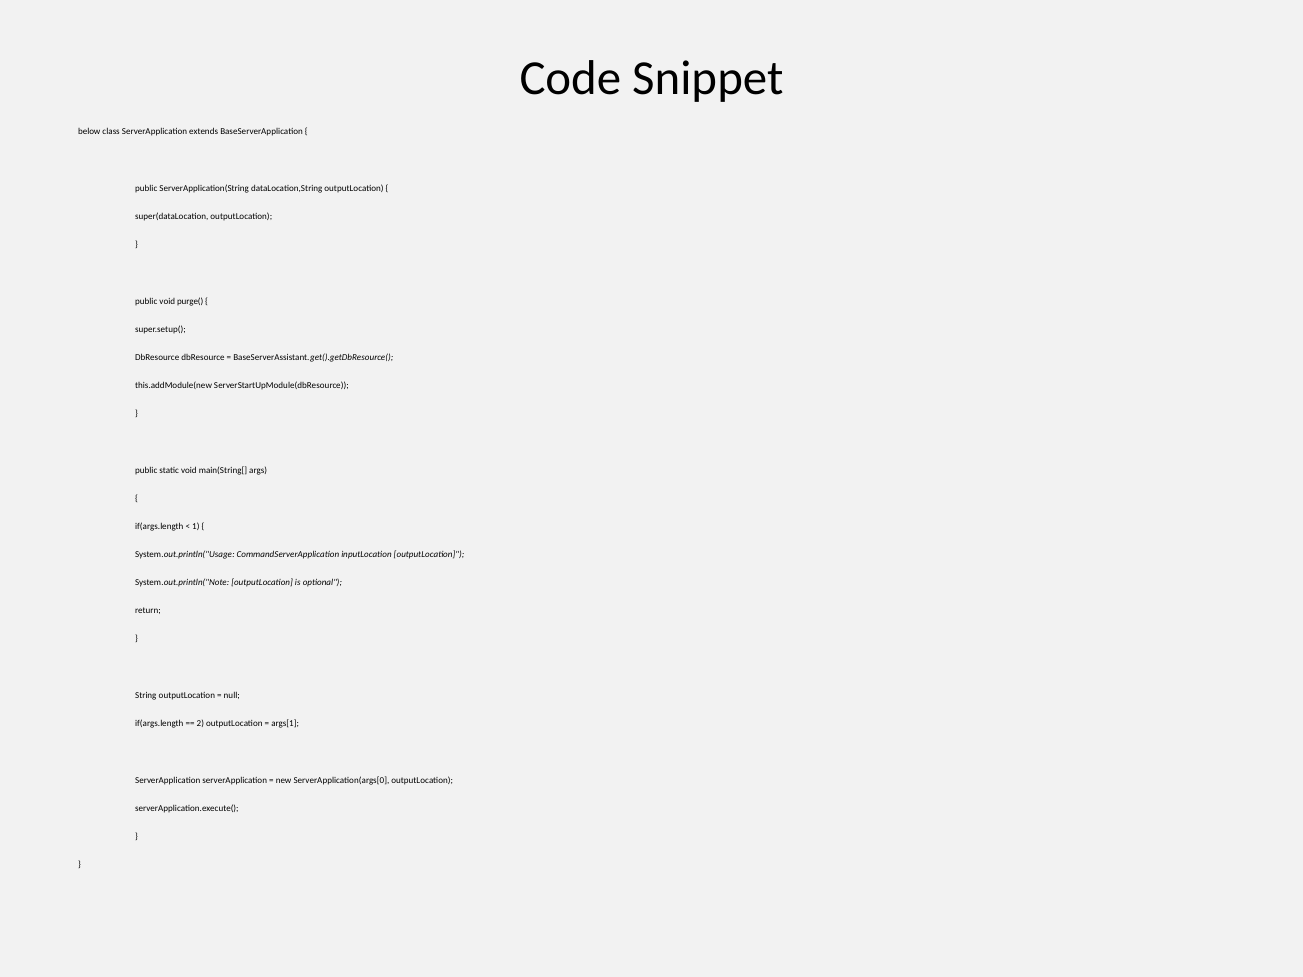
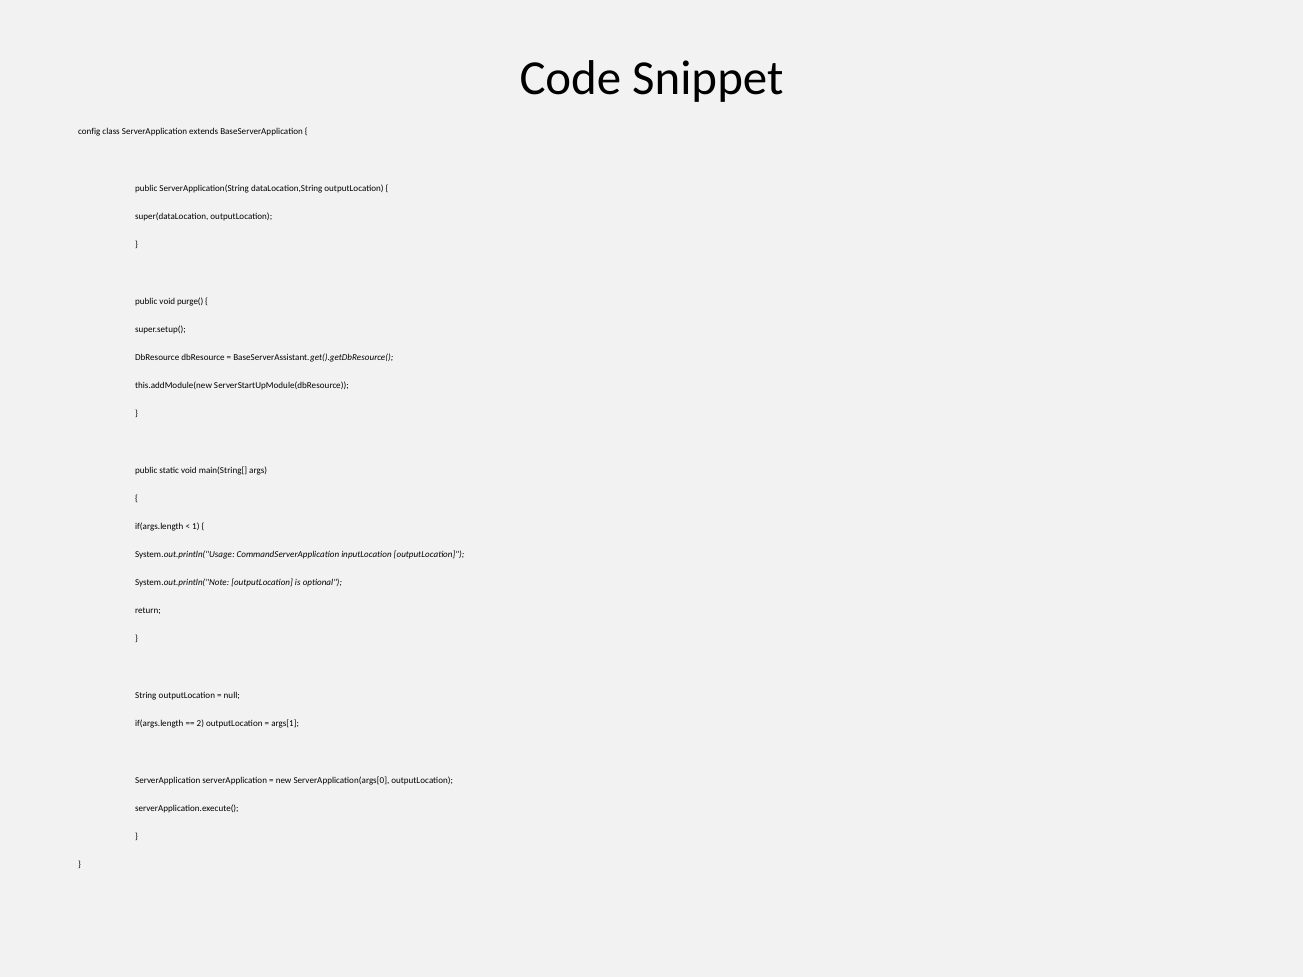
below: below -> config (89, 132)
